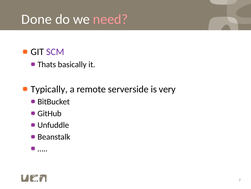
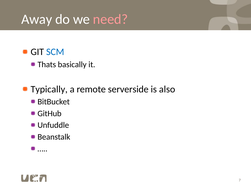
Done: Done -> Away (37, 19)
SCM colour: purple -> blue (55, 52)
very: very -> also (167, 89)
